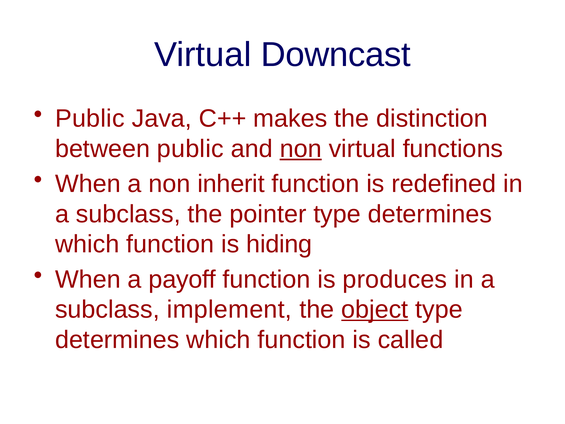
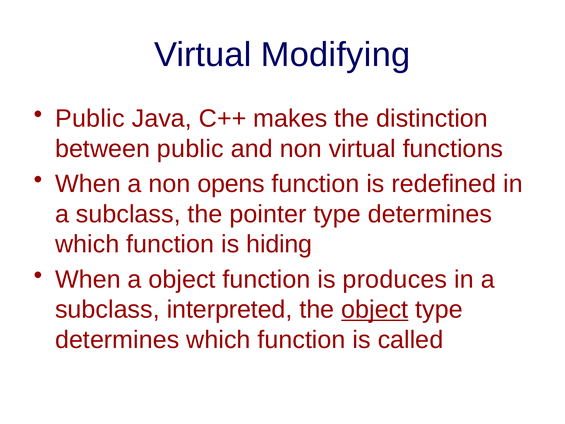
Downcast: Downcast -> Modifying (336, 55)
non underline: present -> none (301, 149)
inherit: inherit -> opens (231, 184)
a payoff: payoff -> object (182, 279)
implement: implement -> interpreted (230, 309)
